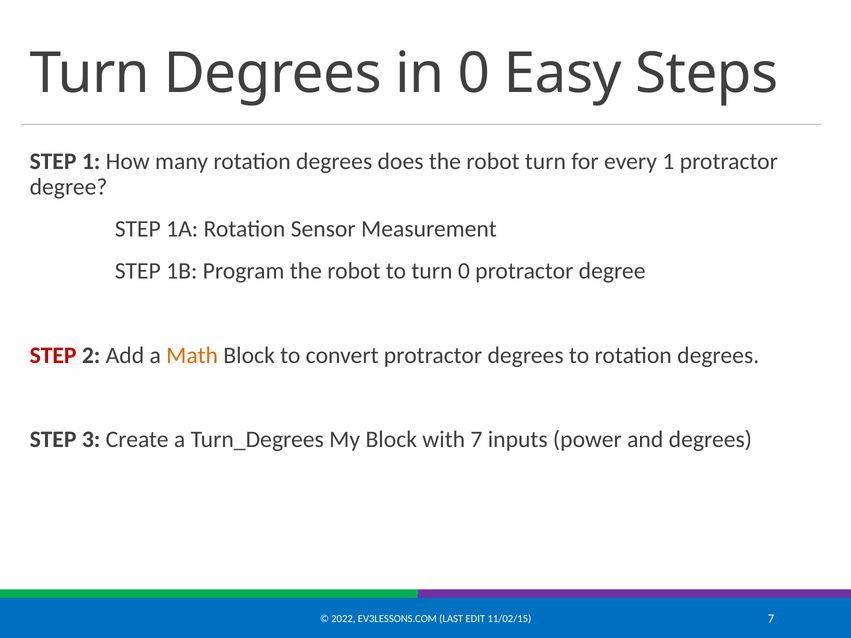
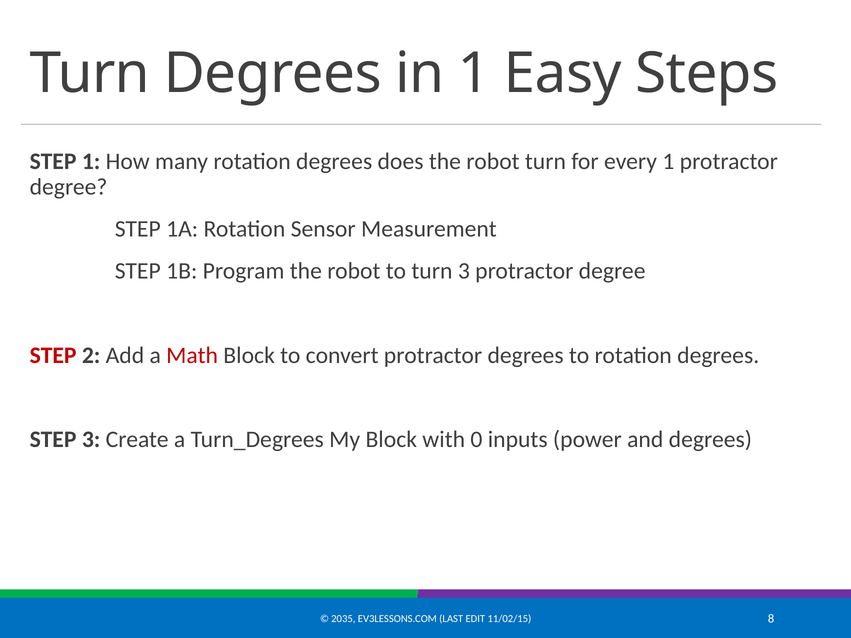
in 0: 0 -> 1 (474, 73)
turn 0: 0 -> 3 (464, 271)
Math colour: orange -> red (192, 355)
with 7: 7 -> 0 (476, 440)
2022: 2022 -> 2035 (343, 619)
11/02/15 7: 7 -> 8 (771, 619)
